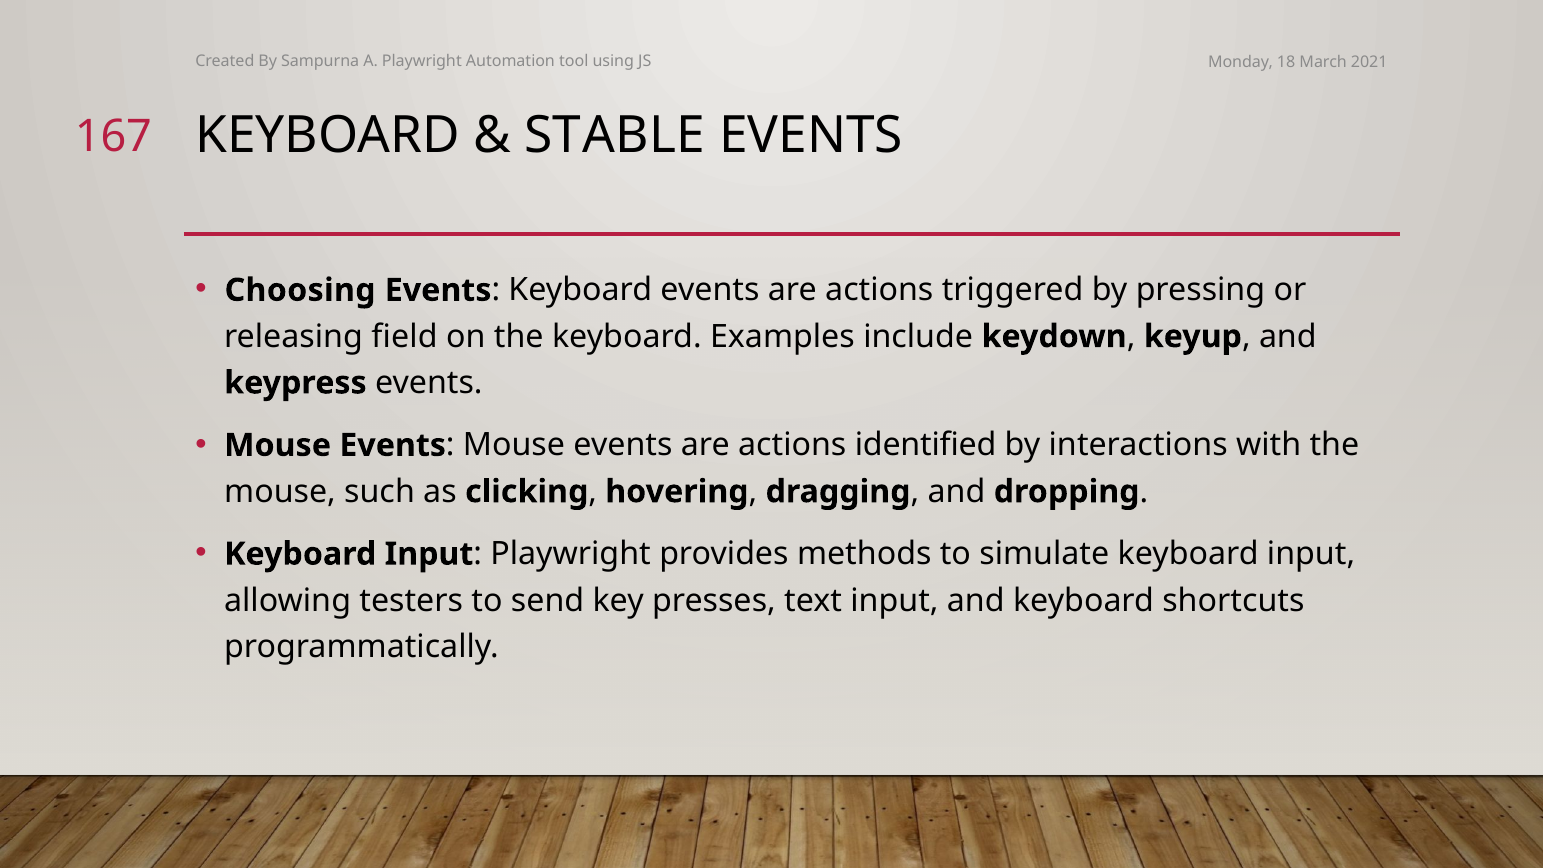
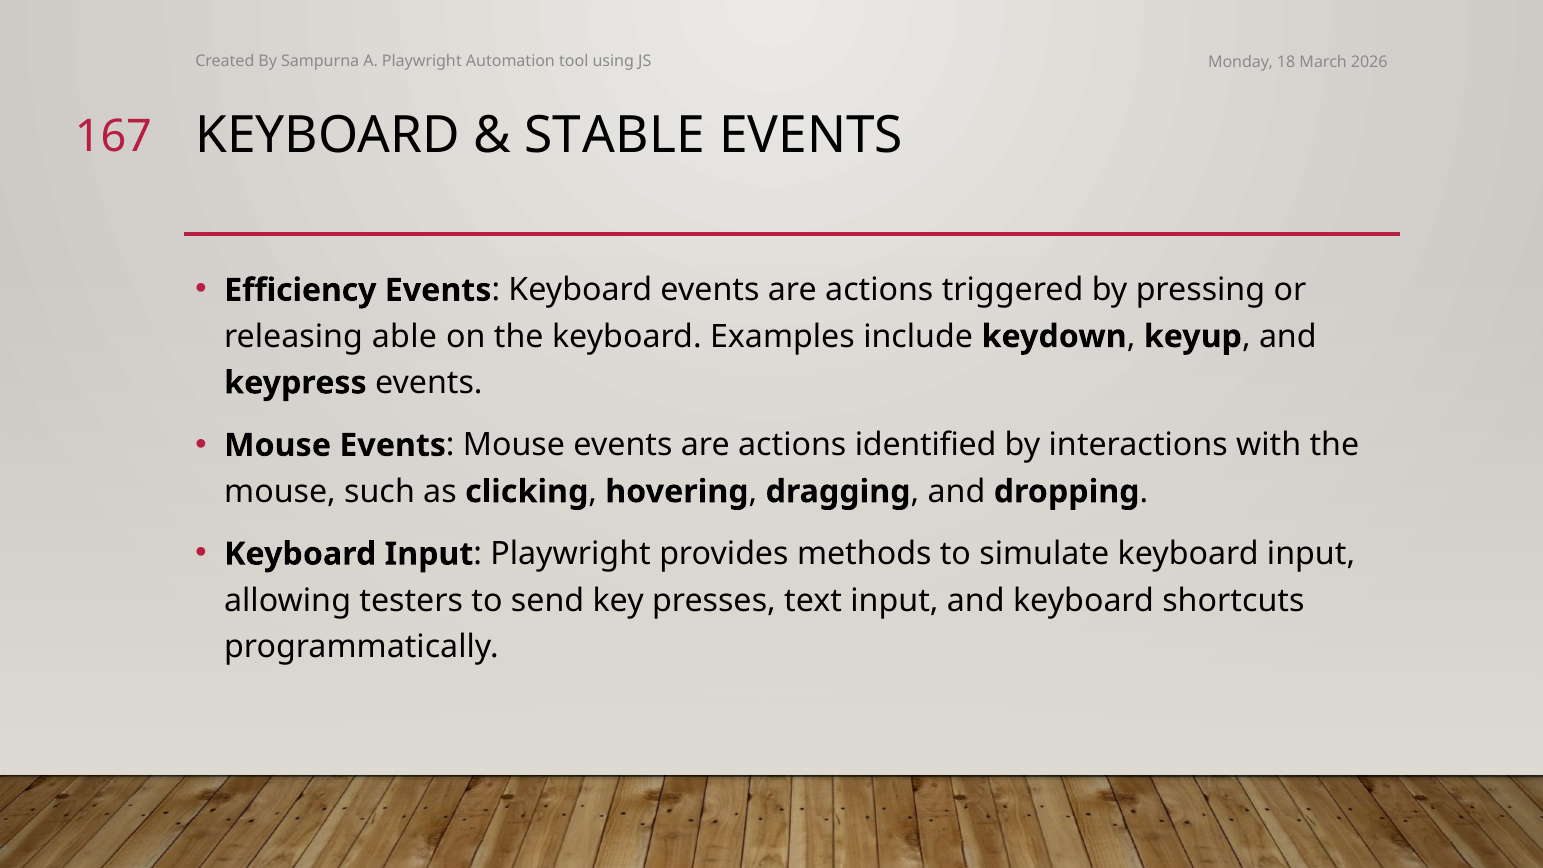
2021: 2021 -> 2026 (1369, 62)
Choosing: Choosing -> Efficiency (300, 290)
field: field -> able (404, 337)
